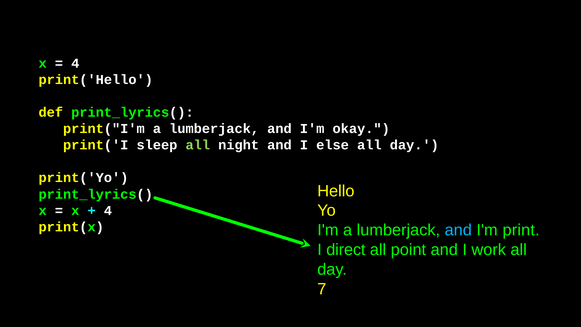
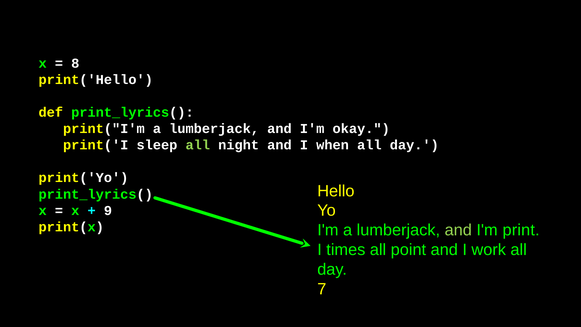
4: 4 -> 8 (75, 63)
else: else -> when (333, 145)
4: 4 -> 9 (108, 210)
and colour: light blue -> light green (458, 230)
direct: direct -> times (346, 250)
